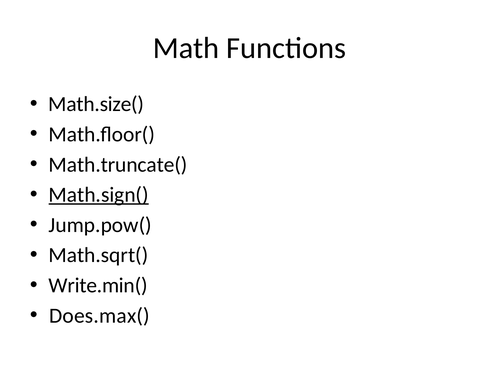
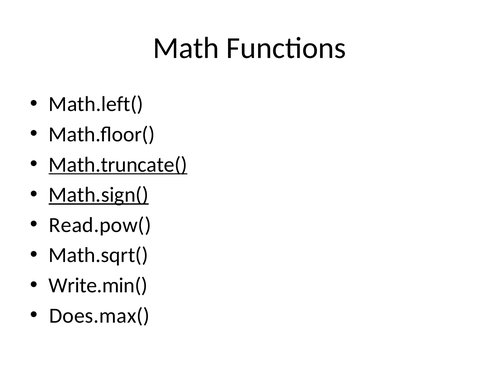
Math.size(: Math.size( -> Math.left( (96, 104)
Math.truncate( underline: none -> present (118, 165)
Jump.pow(: Jump.pow( -> Read.pow( (100, 225)
